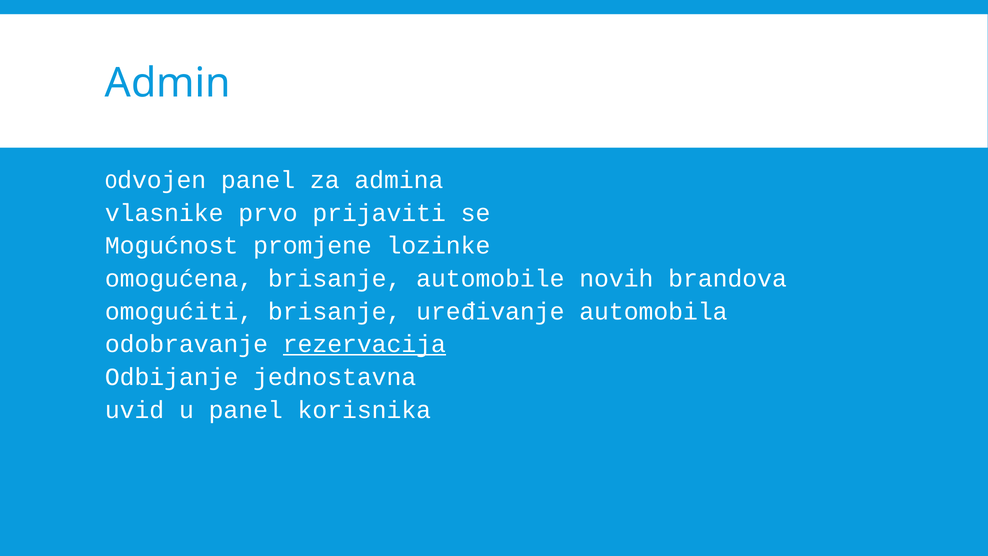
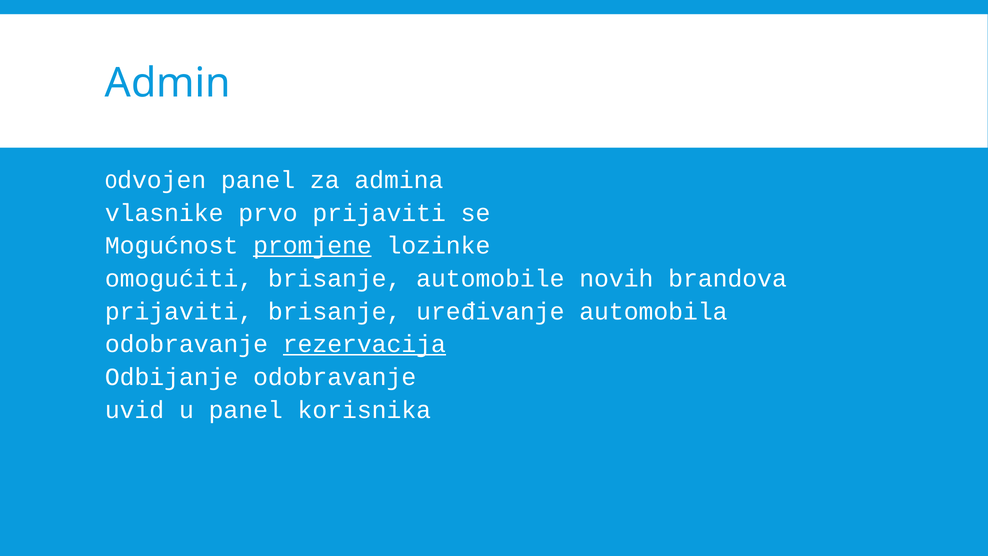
promjene underline: none -> present (312, 246)
omogućena: omogućena -> omogućiti (179, 278)
omogućiti: omogućiti -> prijaviti (179, 311)
Odbijanje jednostavna: jednostavna -> odobravanje (335, 377)
